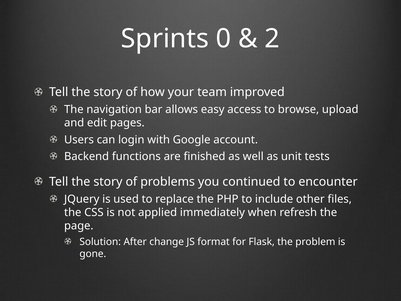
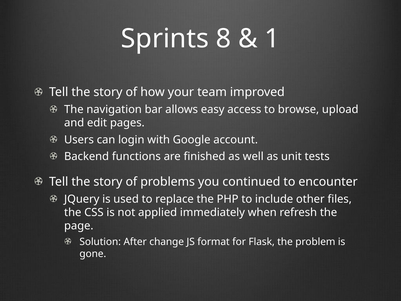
0: 0 -> 8 (223, 39)
2: 2 -> 1 (272, 39)
